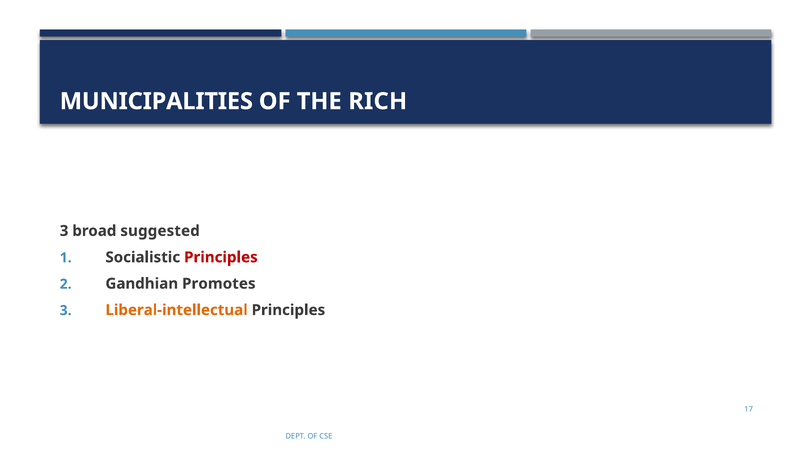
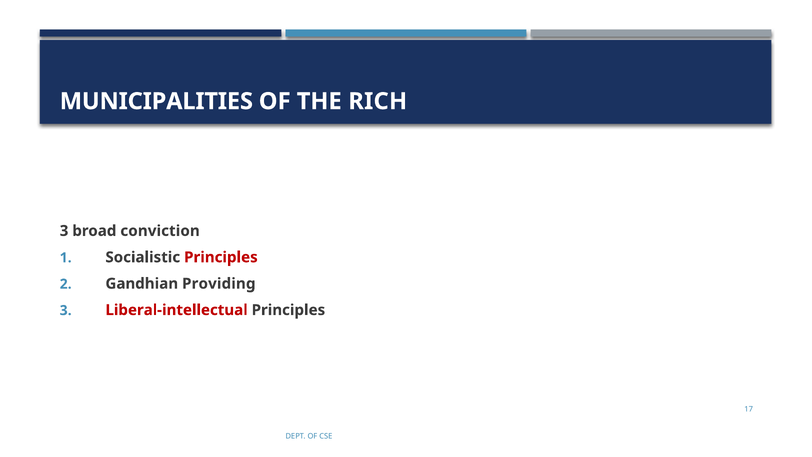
suggested: suggested -> conviction (160, 231)
Promotes: Promotes -> Providing (219, 284)
Liberal-intellectual colour: orange -> red (177, 310)
